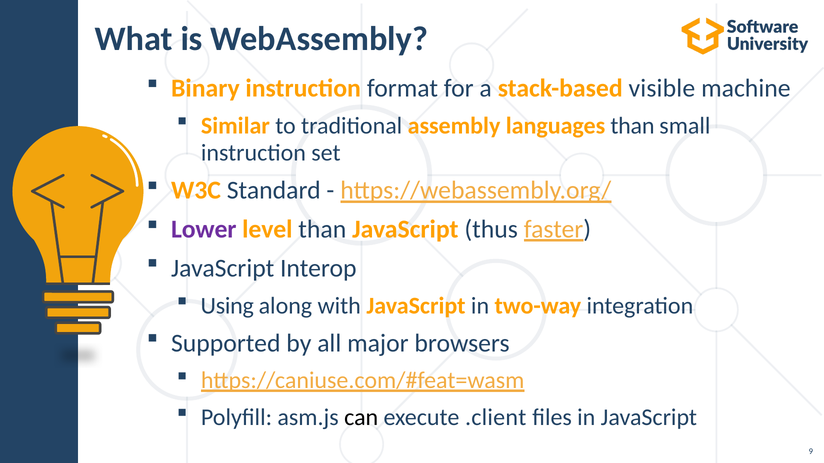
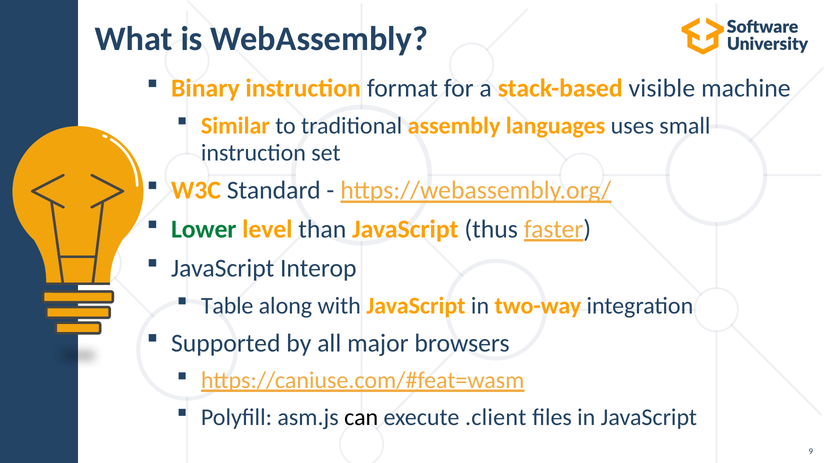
languages than: than -> uses (632, 126)
Lower colour: purple -> green (204, 230)
Using: Using -> Table (227, 306)
